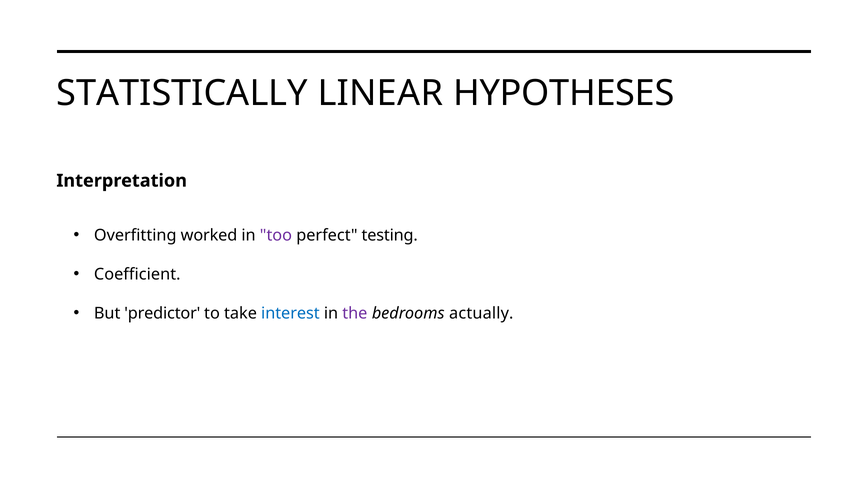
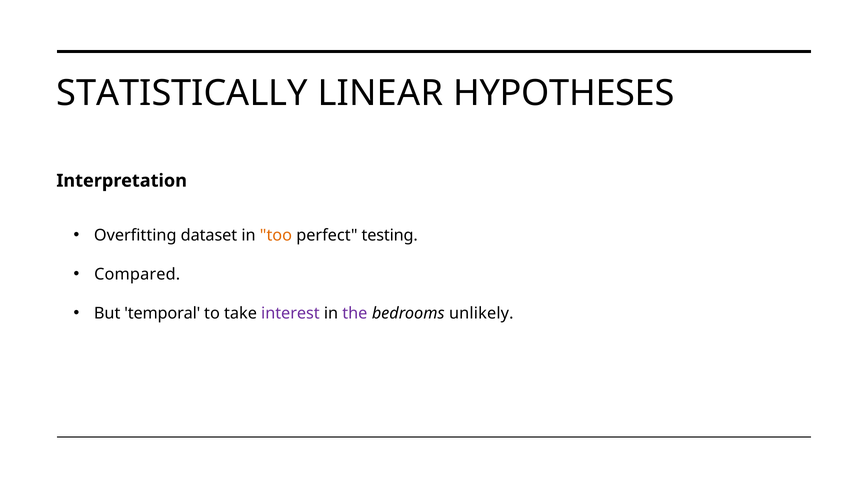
worked: worked -> dataset (209, 236)
too colour: purple -> orange (276, 236)
Coefficient: Coefficient -> Compared (137, 275)
predictor: predictor -> temporal (162, 314)
interest colour: blue -> purple (290, 314)
actually: actually -> unlikely (481, 314)
